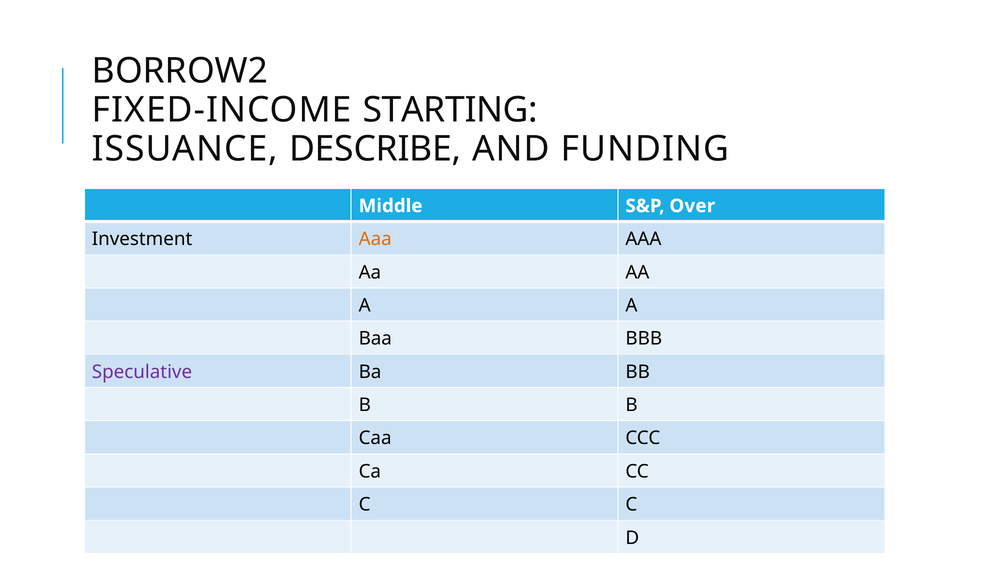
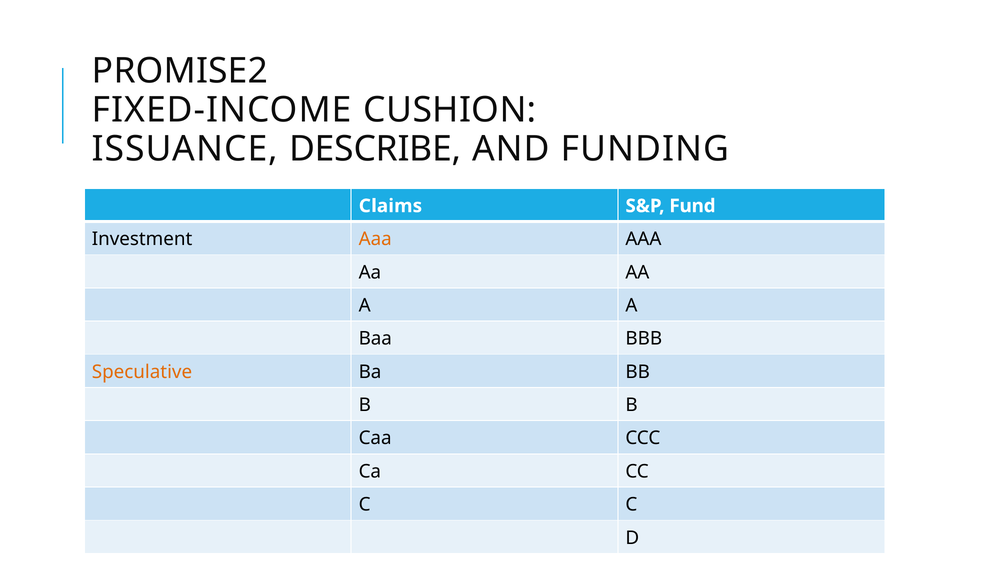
BORROW2: BORROW2 -> PROMISE2 (180, 71)
STARTING: STARTING -> CUSHION (450, 110)
Middle: Middle -> Claims (390, 206)
Over: Over -> Fund (692, 206)
Speculative colour: purple -> orange (142, 372)
